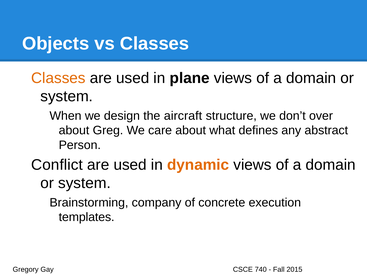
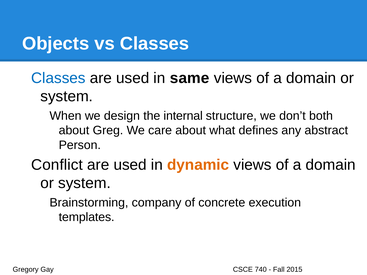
Classes colour: orange -> blue (58, 78)
plane: plane -> same (190, 78)
aircraft: aircraft -> internal (183, 116)
over: over -> both (321, 116)
